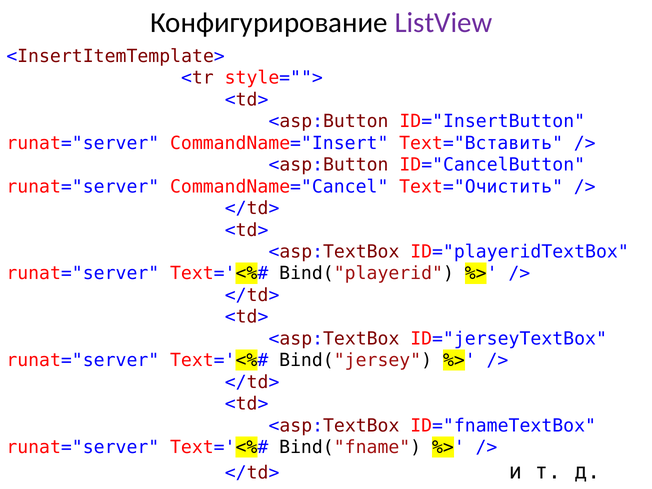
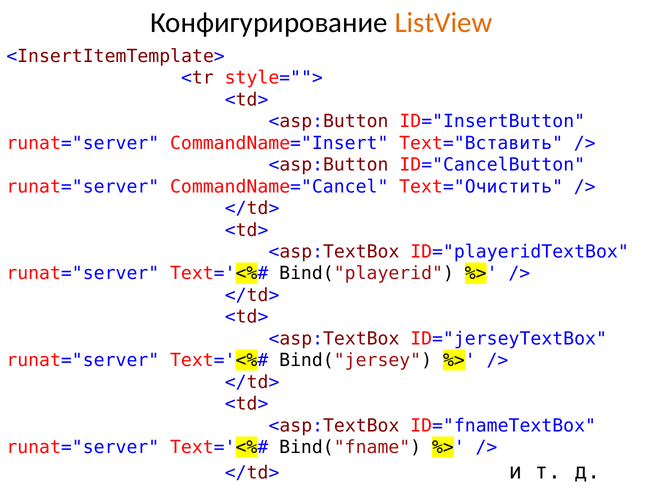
ListView colour: purple -> orange (443, 23)
